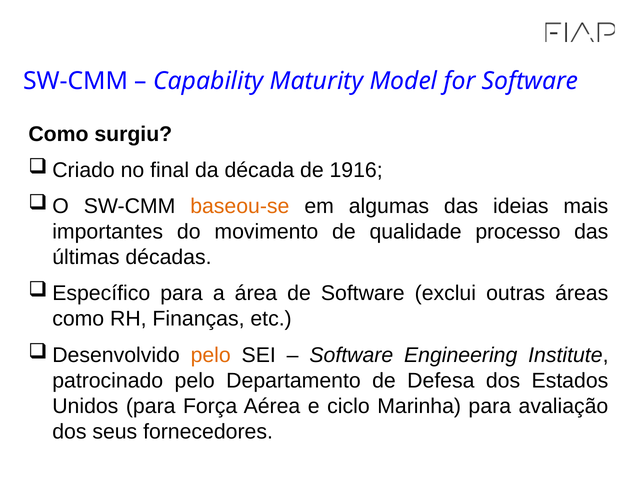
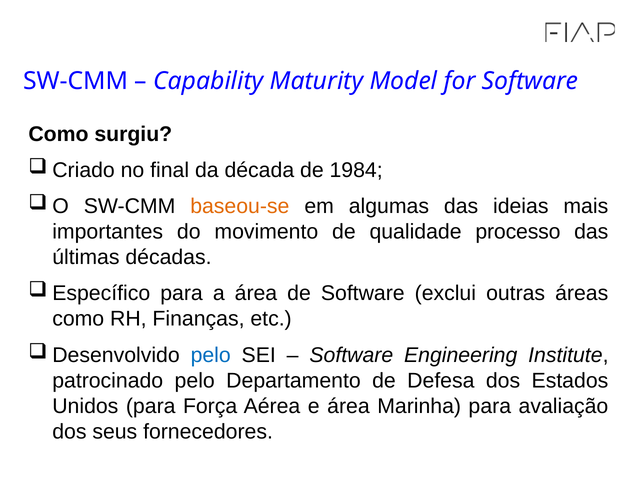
1916: 1916 -> 1984 (356, 170)
pelo colour: orange -> blue (211, 355)
e ciclo: ciclo -> área (348, 406)
